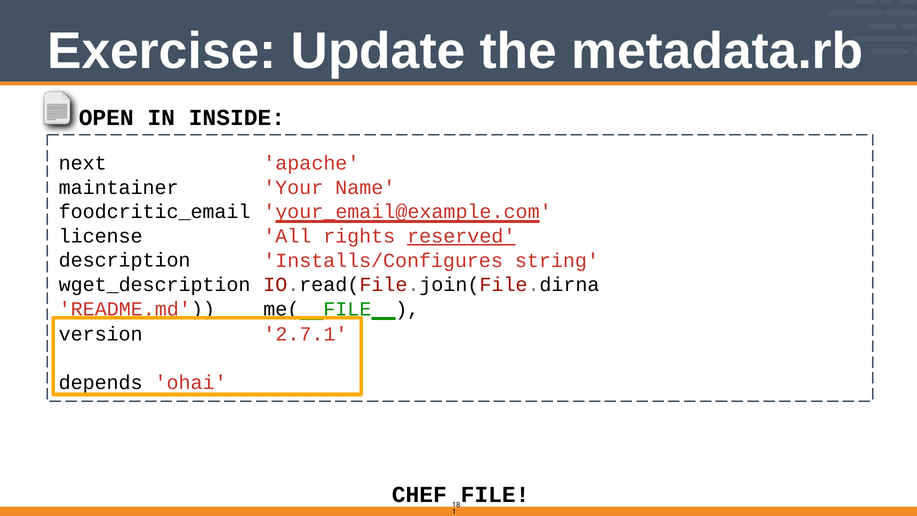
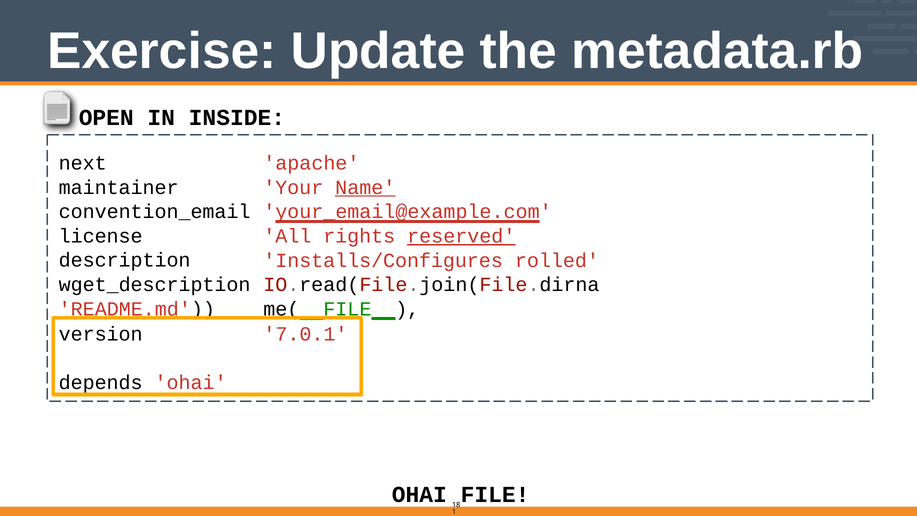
Name underline: none -> present (365, 187)
foodcritic_email: foodcritic_email -> convention_email (155, 212)
string: string -> rolled (557, 260)
2.7.1: 2.7.1 -> 7.0.1 (305, 334)
CHEF: CHEF -> OHAI (419, 495)
